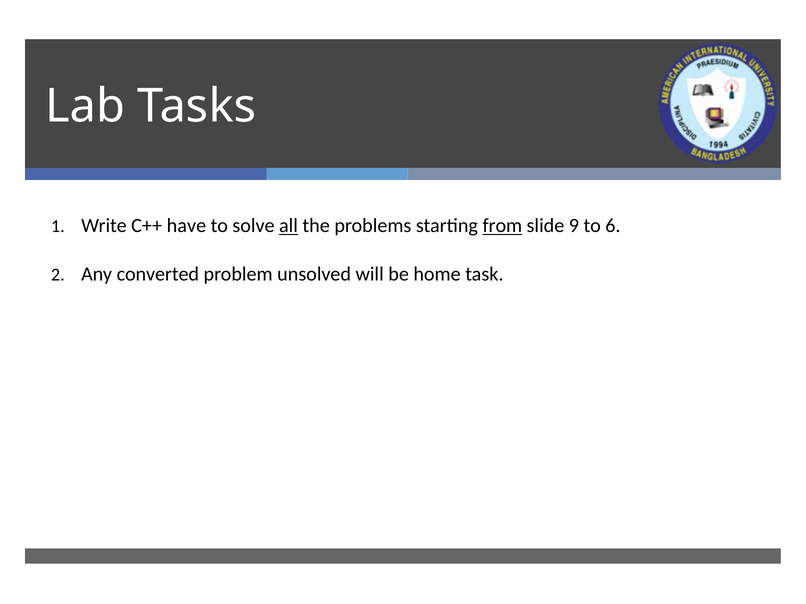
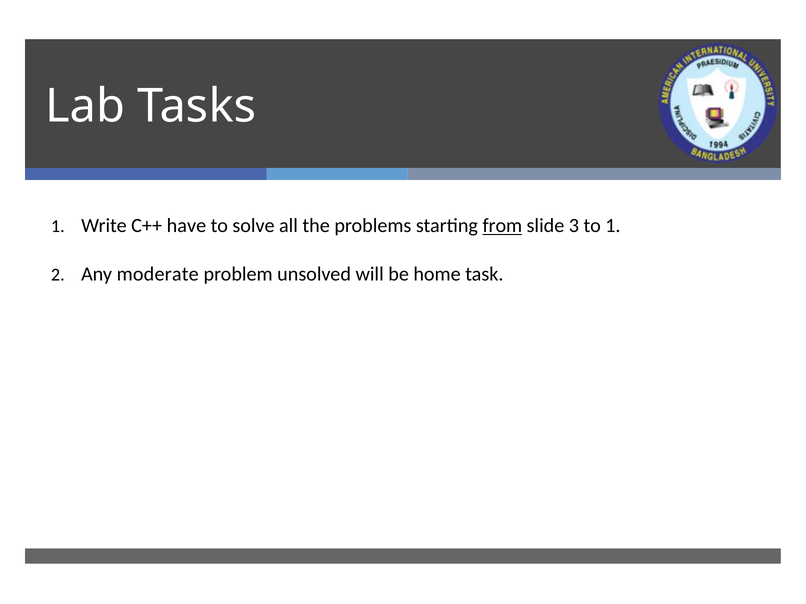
all underline: present -> none (288, 226)
9: 9 -> 3 (574, 226)
to 6: 6 -> 1 (613, 226)
converted: converted -> moderate (158, 274)
